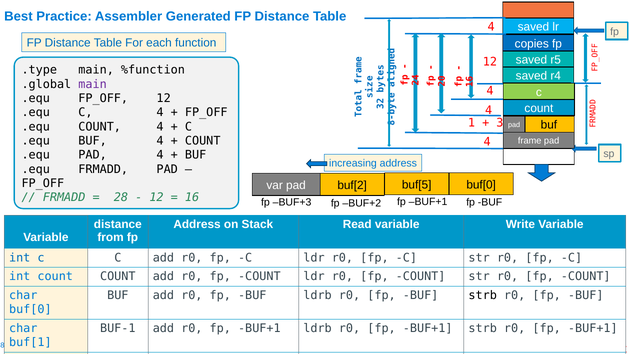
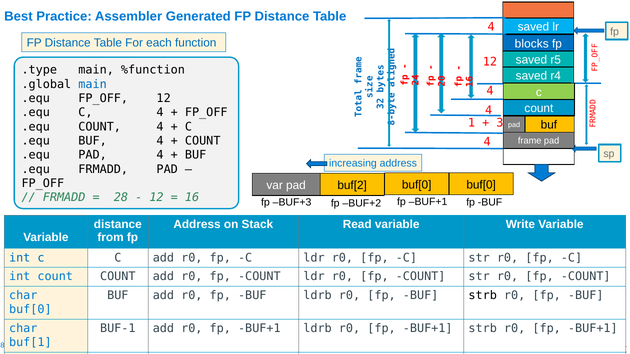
copies: copies -> blocks (532, 44)
main colour: purple -> blue (93, 84)
buf[2 buf[5: buf[5 -> buf[0 (417, 185)
